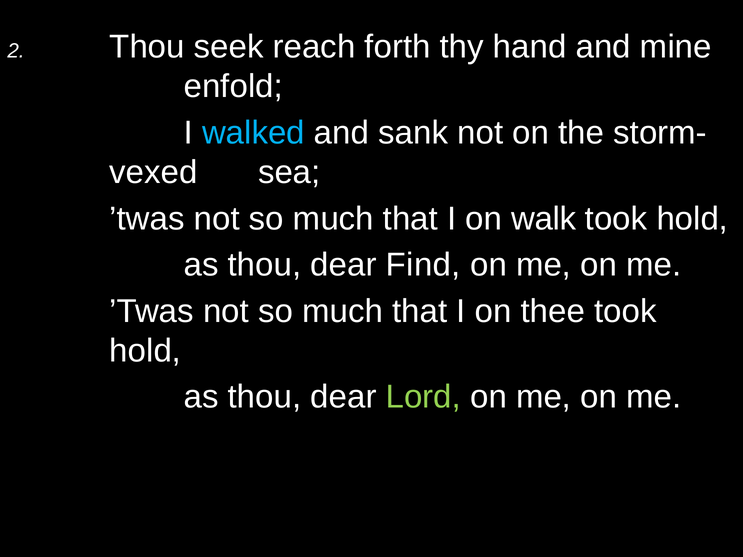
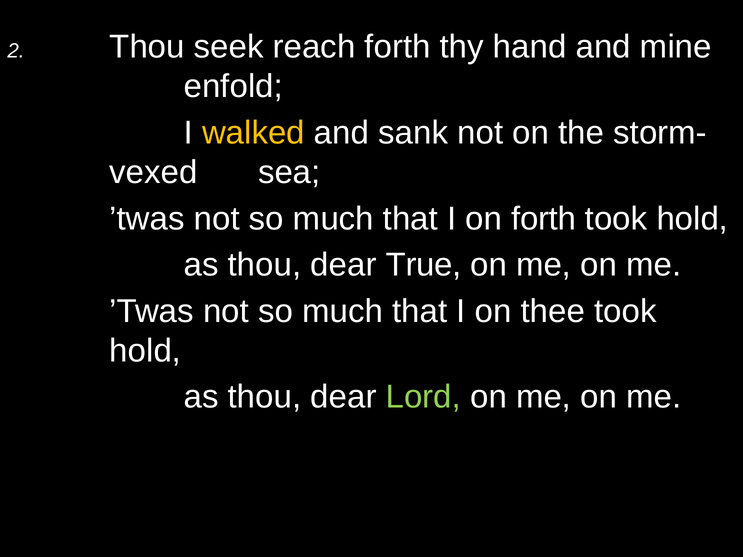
walked colour: light blue -> yellow (253, 133)
on walk: walk -> forth (544, 219)
Find: Find -> True (424, 265)
